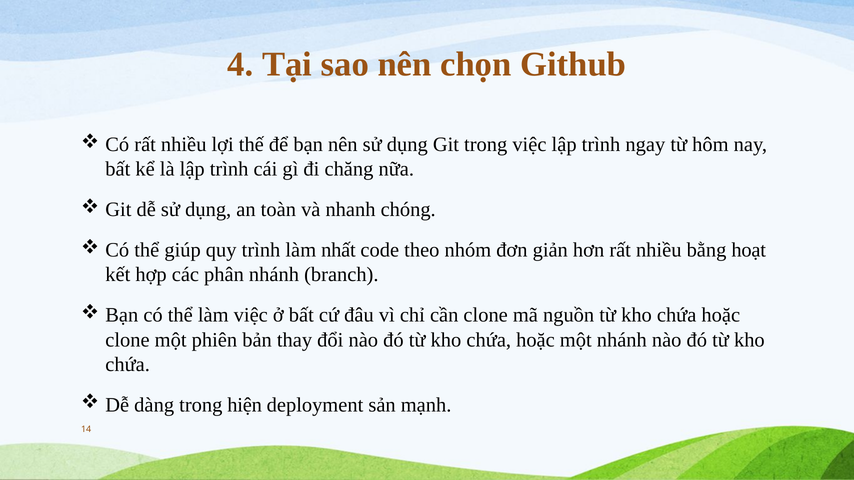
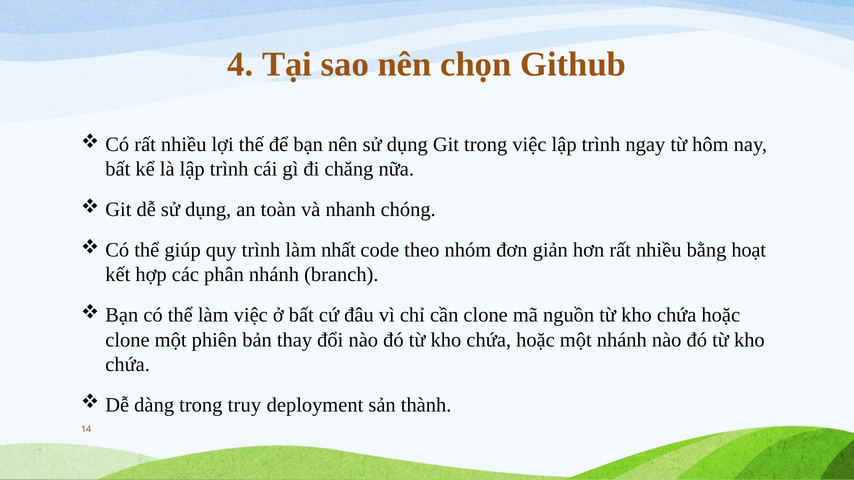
hiện: hiện -> truy (244, 405)
mạnh: mạnh -> thành (426, 405)
